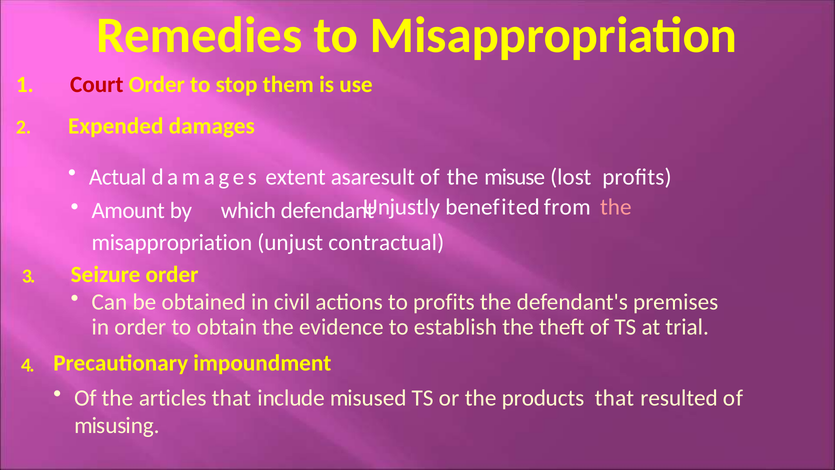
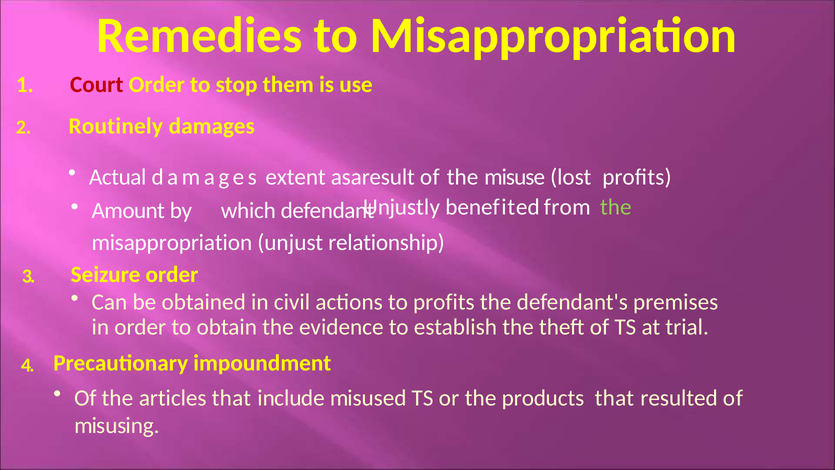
Expended: Expended -> Routinely (116, 126)
the colour: pink -> light green (616, 207)
contractual: contractual -> relationship (386, 242)
